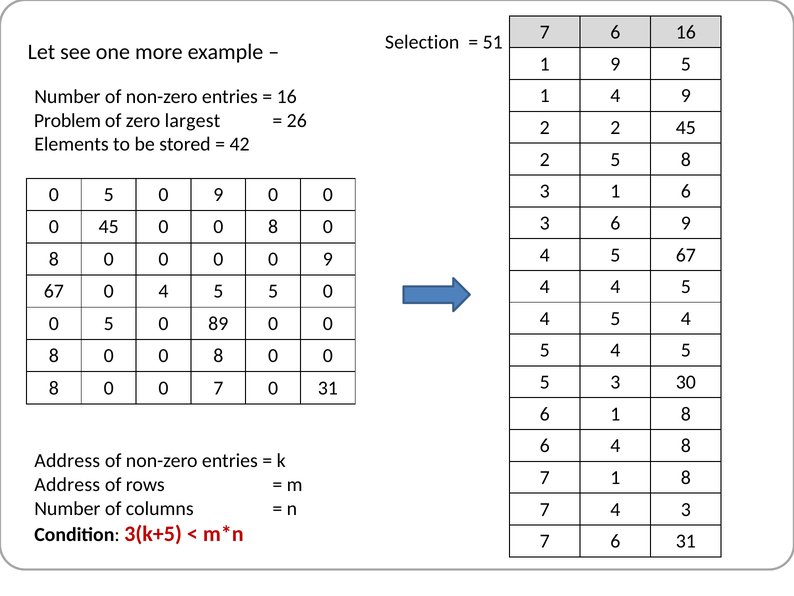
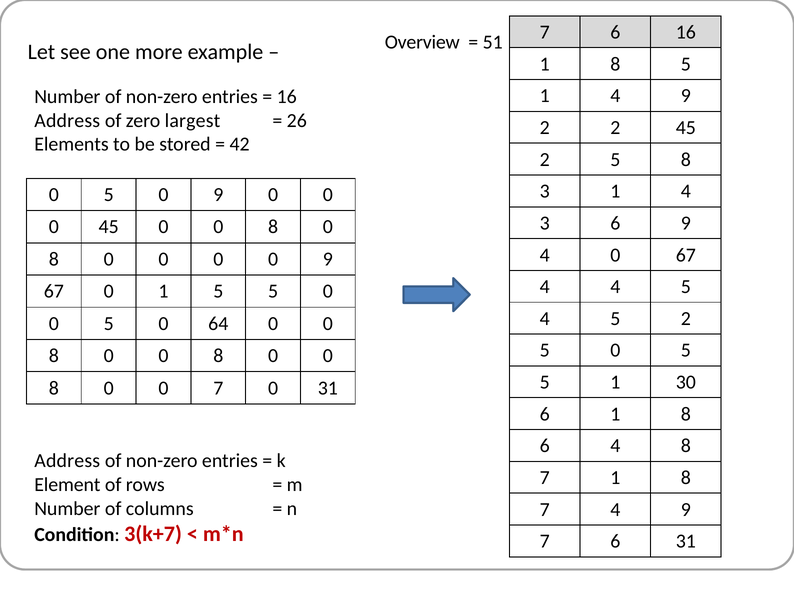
Selection: Selection -> Overview (422, 42)
9: 9 -> 8 (615, 64)
Problem: Problem -> Address (67, 120)
3 1 6: 6 -> 4 (686, 191)
5: 5 -> 0 (615, 255)
0 4: 4 -> 1 (163, 291)
4: 4 -> 2 (686, 318)
89: 89 -> 64 (218, 323)
4: 4 -> 0 (615, 350)
3: 3 -> 1 (615, 382)
Address: Address -> Element (67, 484)
7 4 3: 3 -> 9 (686, 509)
3(k+5: 3(k+5 -> 3(k+7 (153, 533)
